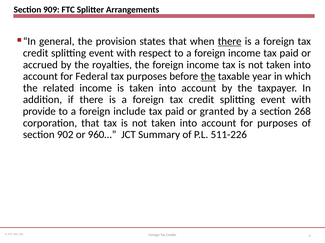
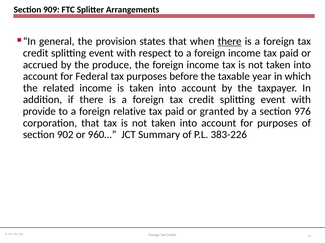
royalties: royalties -> produce (112, 65)
the underline: present -> none (208, 77)
include: include -> relative (130, 112)
268: 268 -> 976 (303, 112)
511-226: 511-226 -> 383-226 (229, 135)
